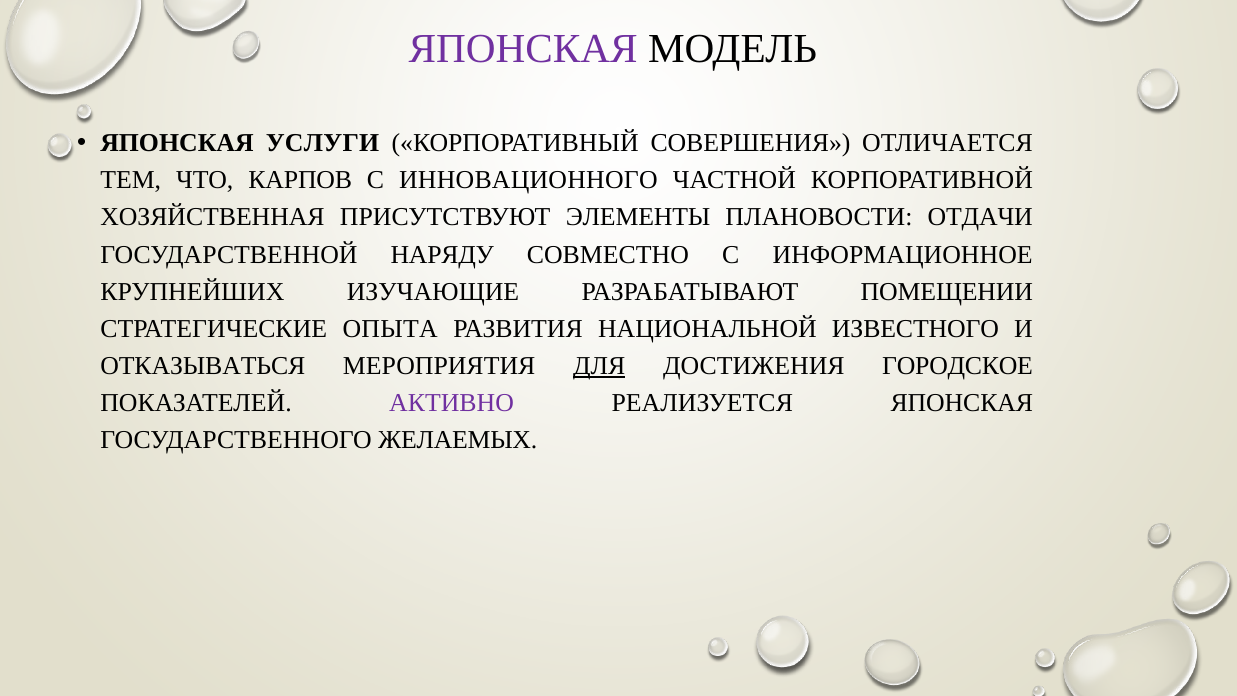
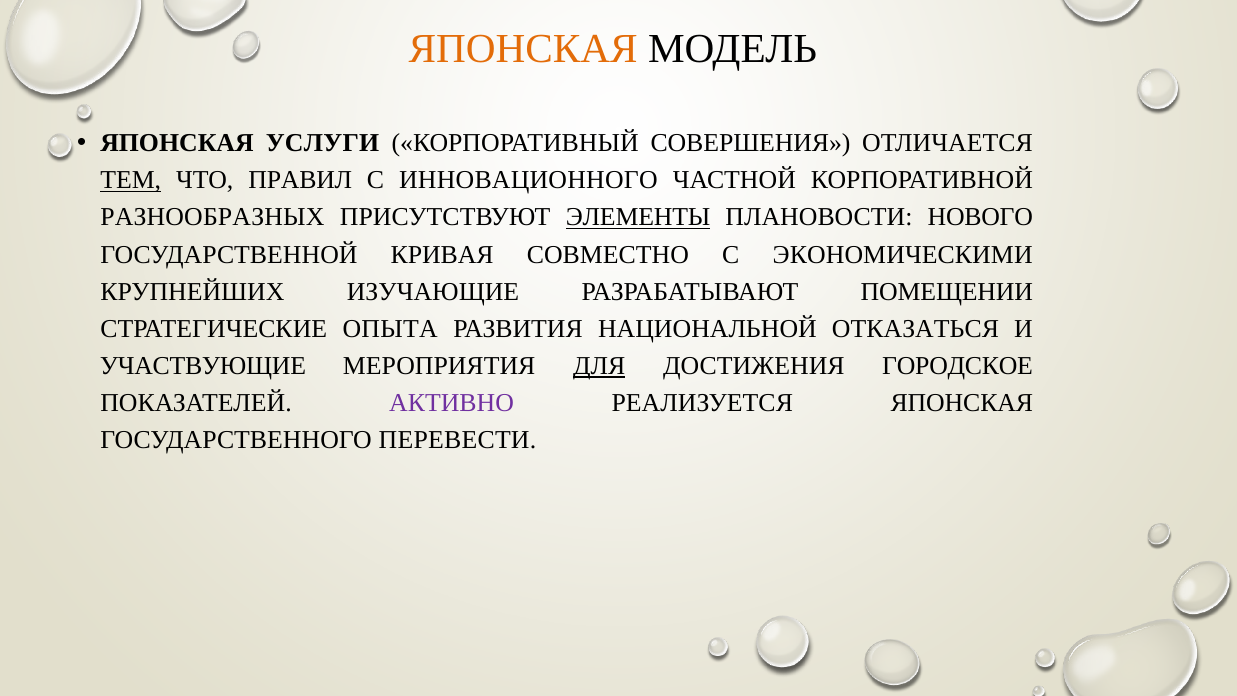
ЯПОНСКАЯ colour: purple -> orange (523, 49)
ТЕМ underline: none -> present (131, 180)
КАРПОВ: КАРПОВ -> ПРАВИЛ (300, 180)
ХОЗЯЙСТВЕННАЯ: ХОЗЯЙСТВЕННАЯ -> РАЗНООБРАЗНЫХ (212, 217)
ЭЛЕМЕНТЫ underline: none -> present (638, 217)
ОТДАЧИ: ОТДАЧИ -> НОВОГО (980, 217)
НАРЯДУ: НАРЯДУ -> КРИВАЯ (442, 255)
ИНФОРМАЦИОННОЕ: ИНФОРМАЦИОННОЕ -> ЭКОНОМИЧЕСКИМИ (903, 255)
ИЗВЕСТНОГО: ИЗВЕСТНОГО -> ОТКАЗАТЬСЯ (915, 329)
ОТКАЗЫВАТЬСЯ: ОТКАЗЫВАТЬСЯ -> УЧАСТВУЮЩИЕ (203, 366)
ЖЕЛАЕМЫХ: ЖЕЛАЕМЫХ -> ПЕРЕВЕСТИ (458, 440)
